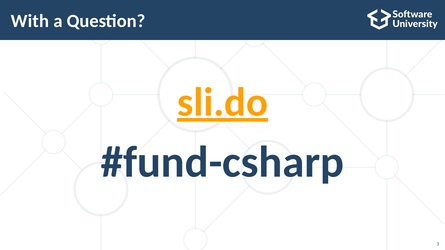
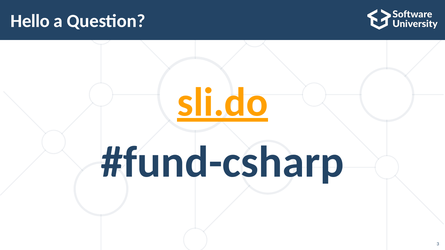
With: With -> Hello (30, 21)
